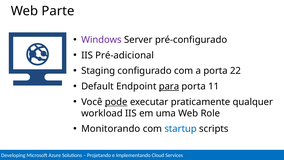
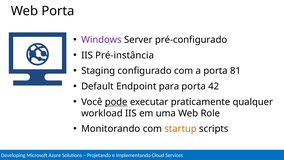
Web Parte: Parte -> Porta (58, 11)
Pré-adicional: Pré-adicional -> Pré-instância (125, 55)
22: 22 -> 81 (236, 71)
para underline: present -> none (169, 86)
11: 11 -> 42 (214, 86)
startup colour: blue -> orange (181, 129)
